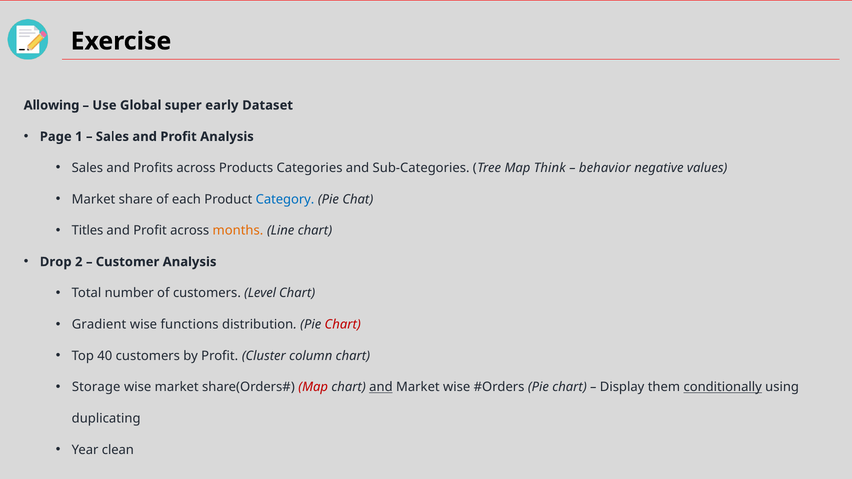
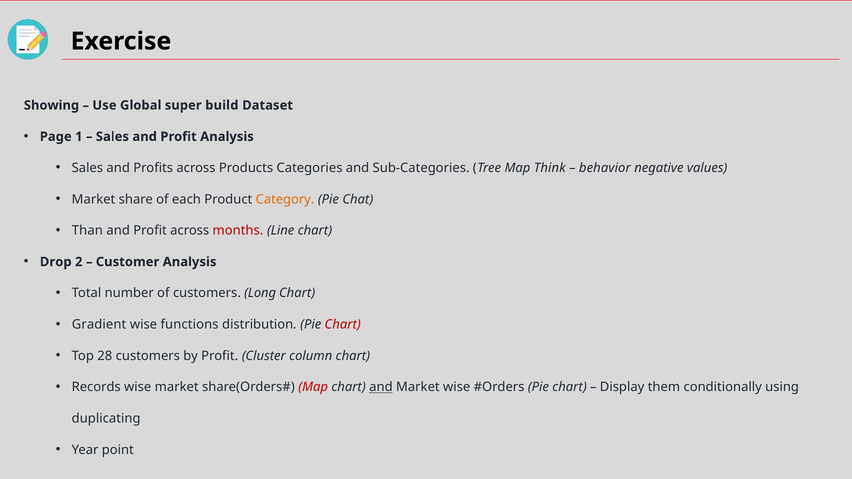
Allowing: Allowing -> Showing (51, 105)
early: early -> build (222, 105)
Category colour: blue -> orange (285, 199)
Titles: Titles -> Than (87, 231)
months colour: orange -> red (238, 231)
Level: Level -> Long (260, 293)
40: 40 -> 28 (105, 356)
Storage: Storage -> Records (96, 387)
conditionally underline: present -> none (723, 387)
clean: clean -> point (118, 450)
